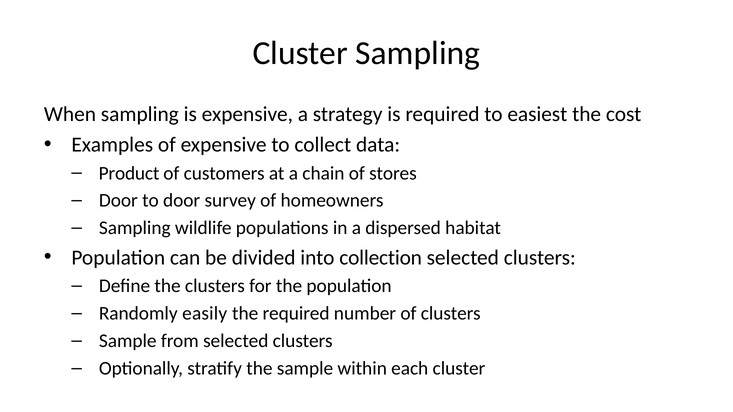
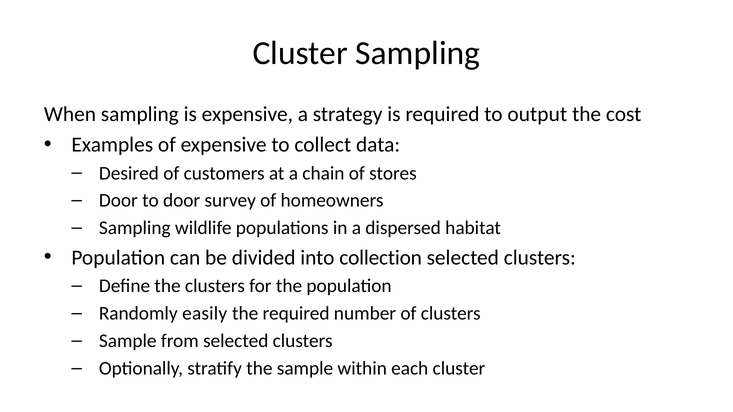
easiest: easiest -> output (537, 114)
Product: Product -> Desired (129, 173)
